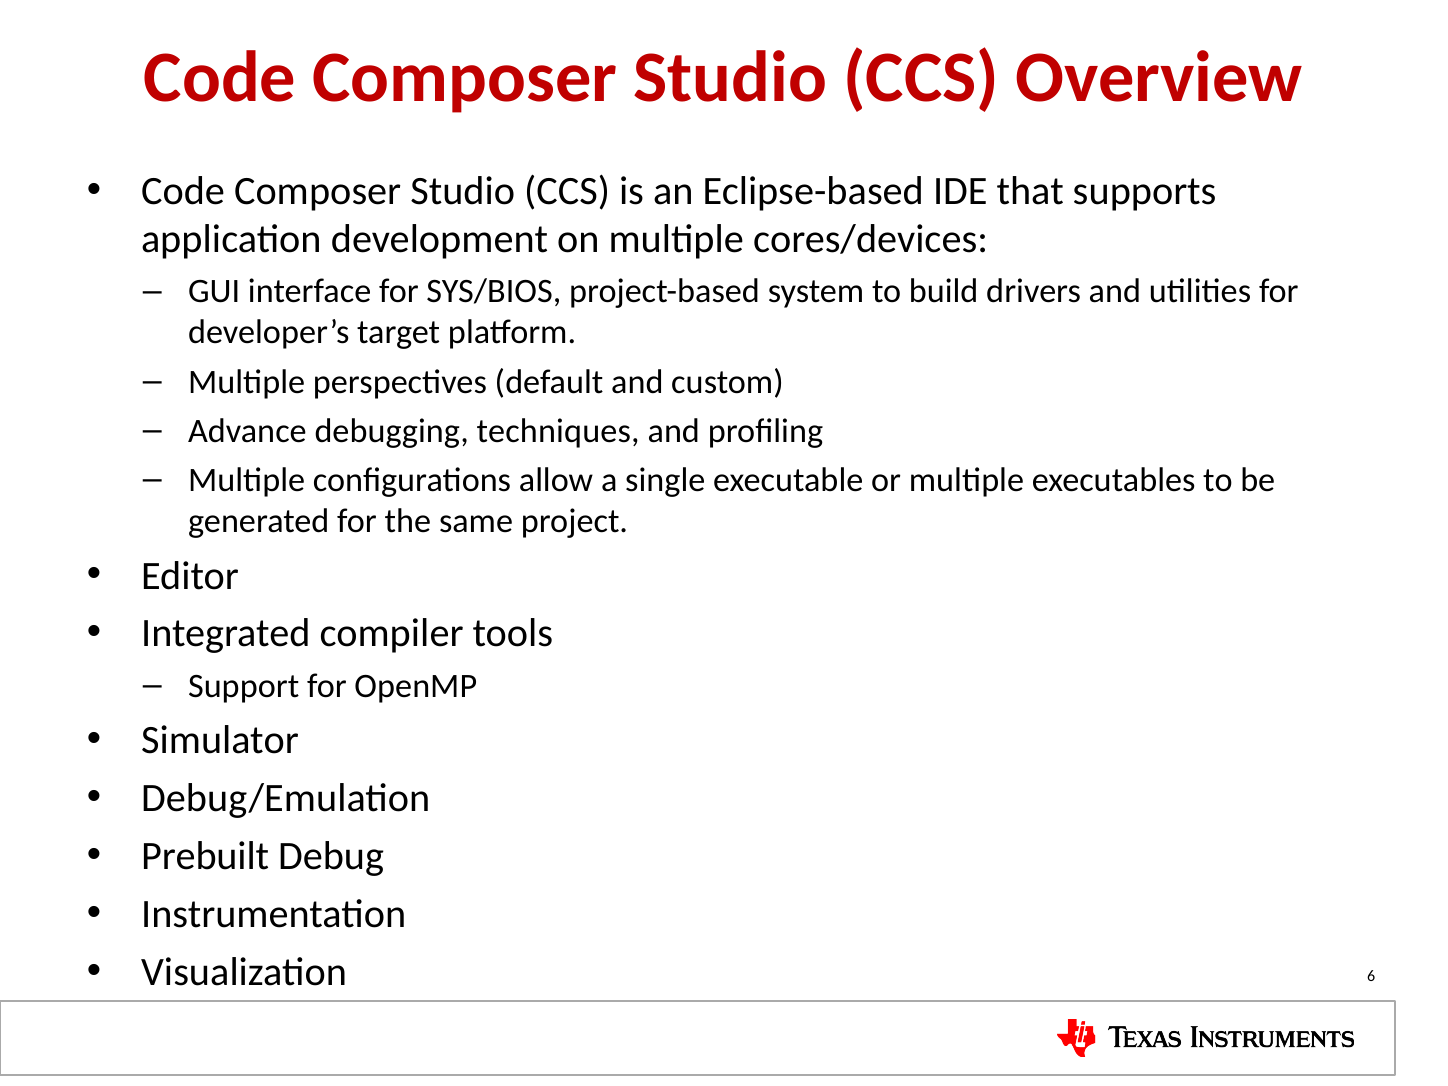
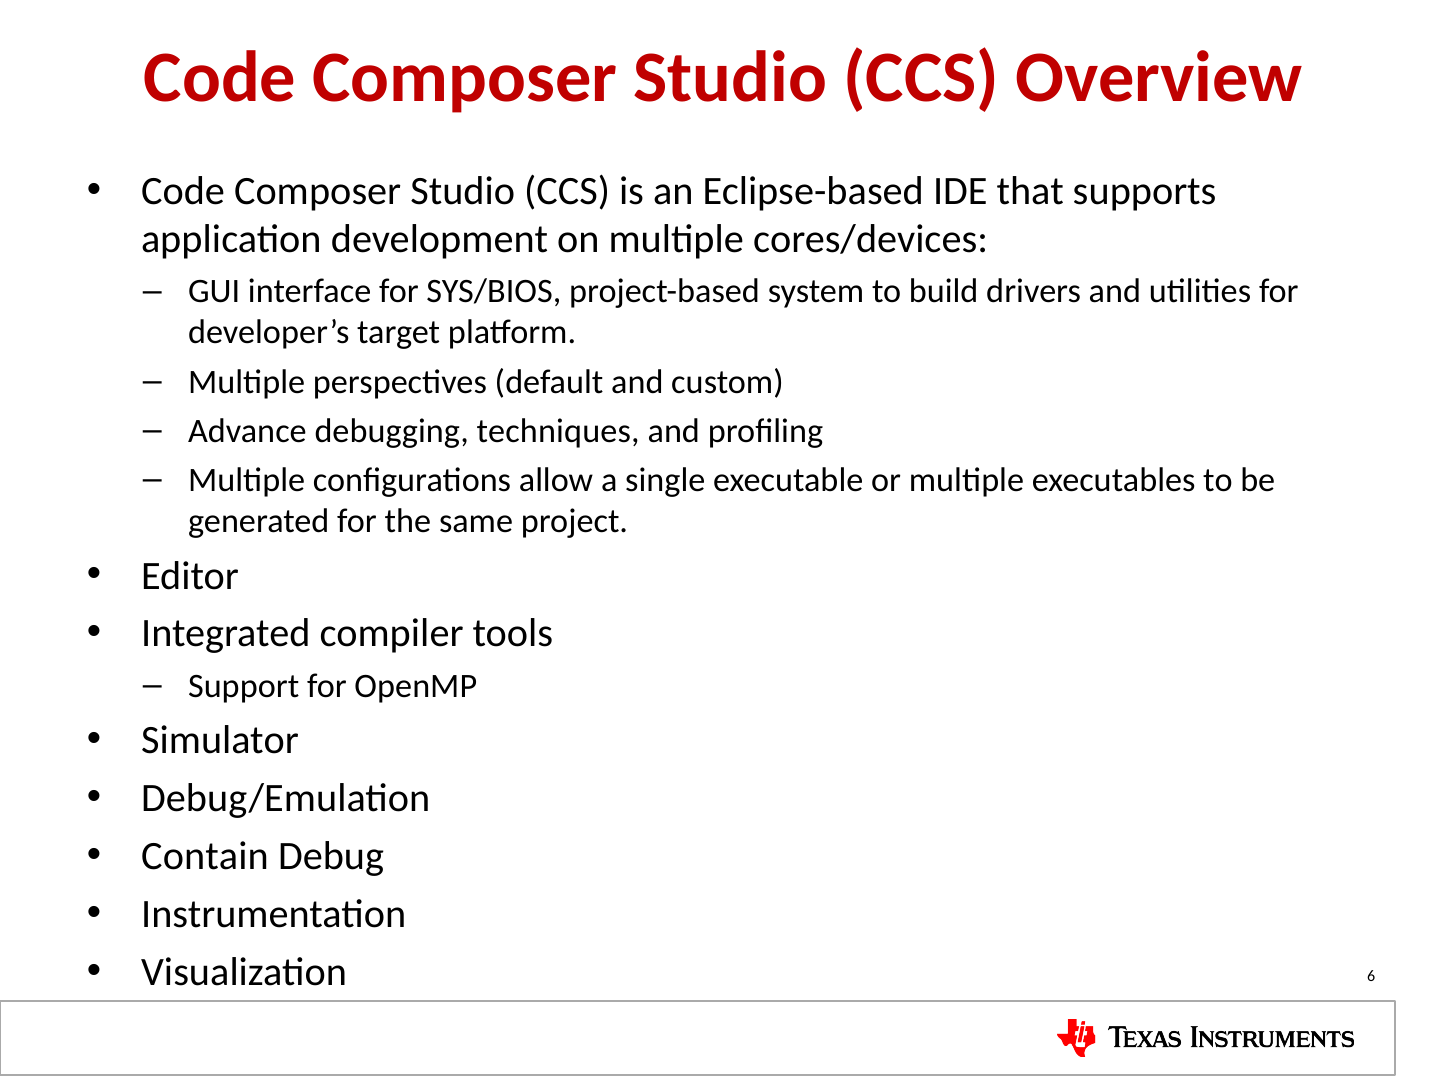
Prebuilt: Prebuilt -> Contain (205, 856)
